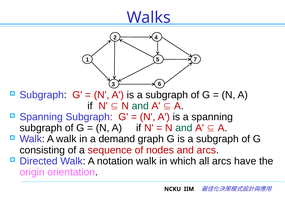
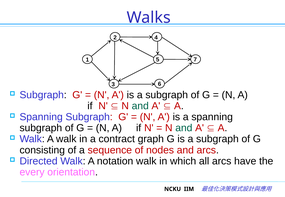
demand: demand -> contract (117, 139)
origin: origin -> every (32, 172)
